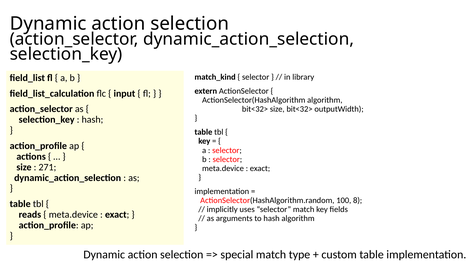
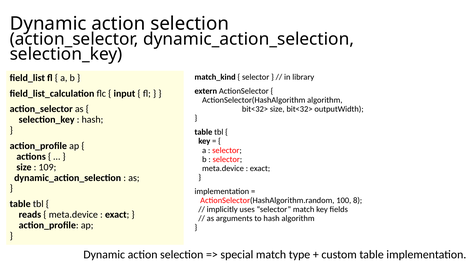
271: 271 -> 109 (47, 168)
